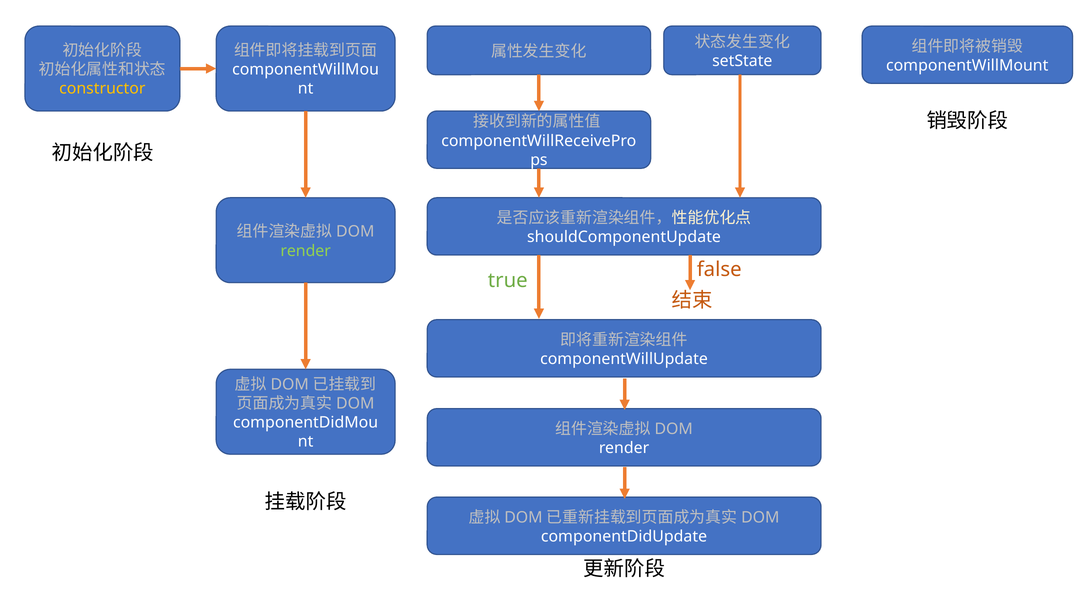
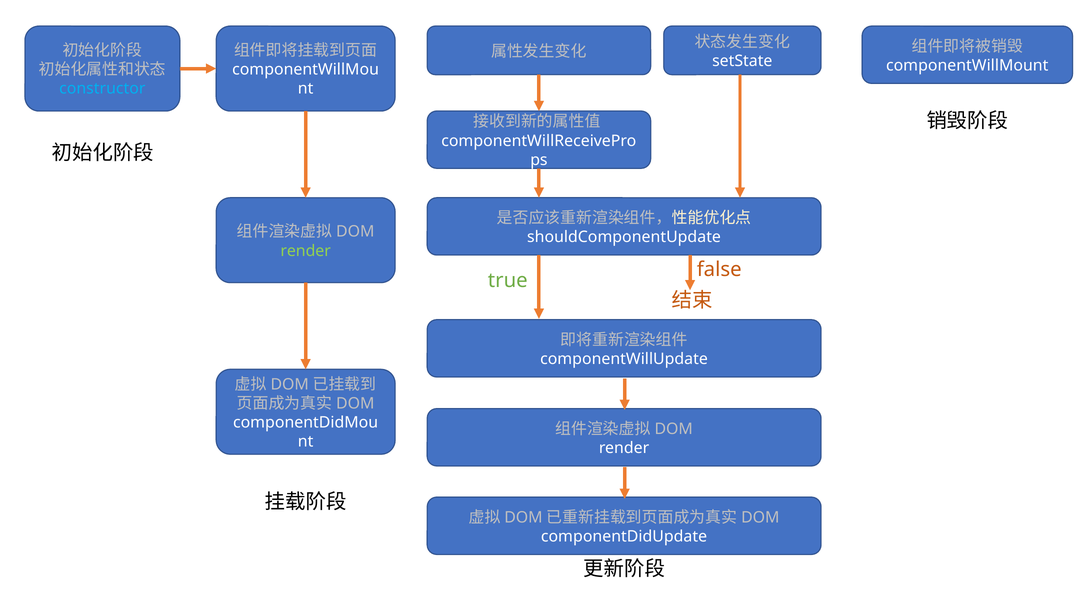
constructor colour: yellow -> light blue (102, 89)
